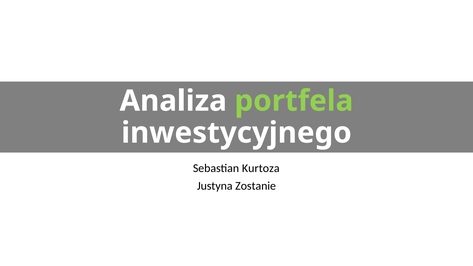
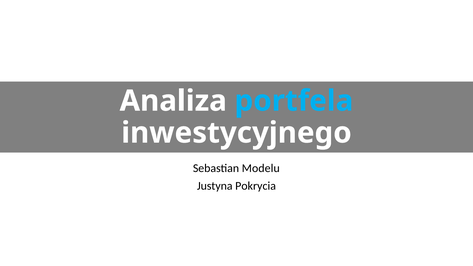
portfela colour: light green -> light blue (294, 101)
Kurtoza: Kurtoza -> Modelu (261, 168)
Zostanie: Zostanie -> Pokrycia (256, 186)
